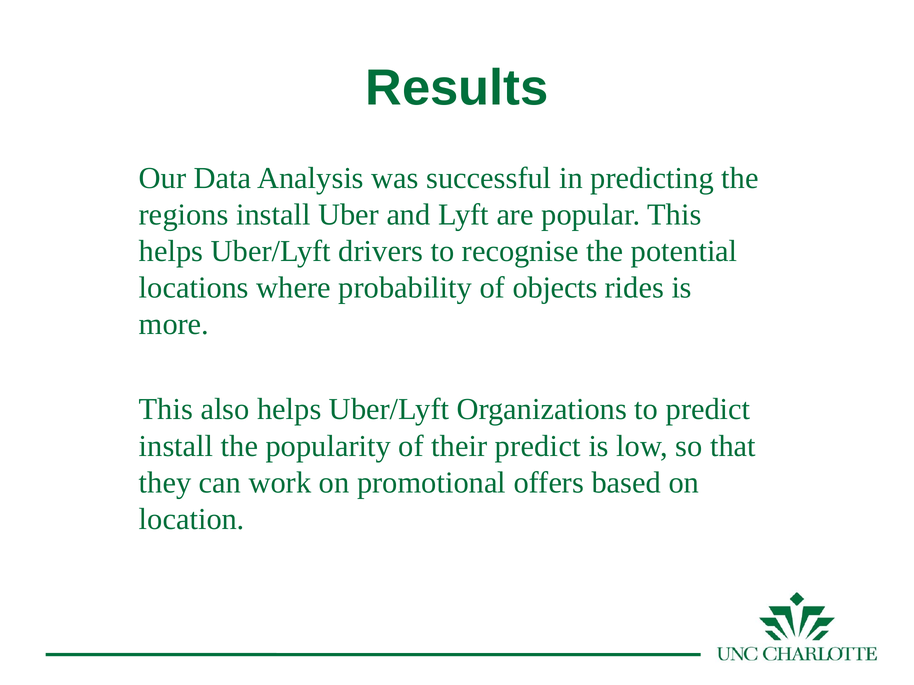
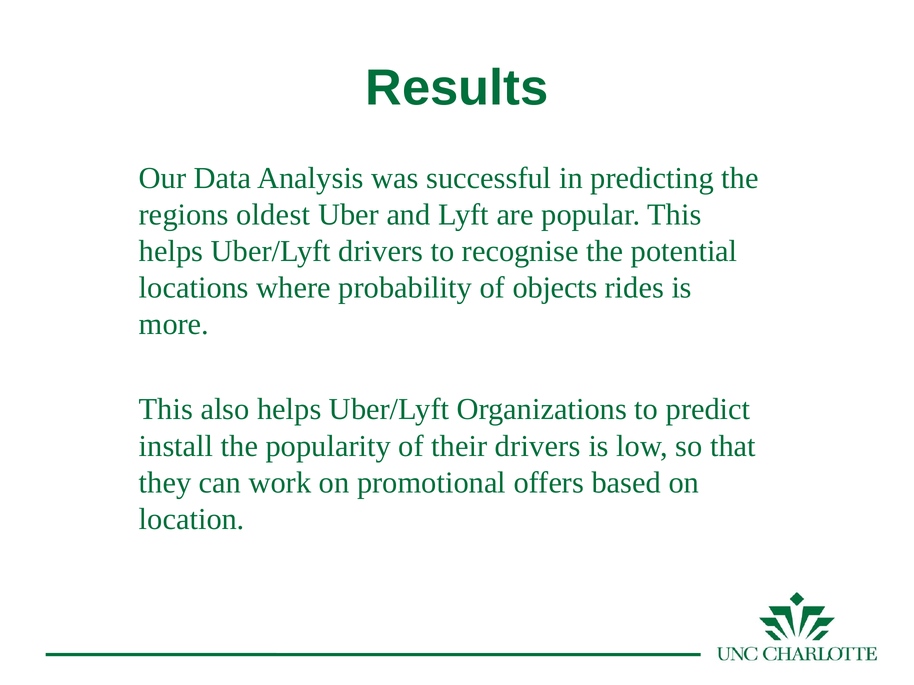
regions install: install -> oldest (273, 215)
their predict: predict -> drivers (538, 446)
